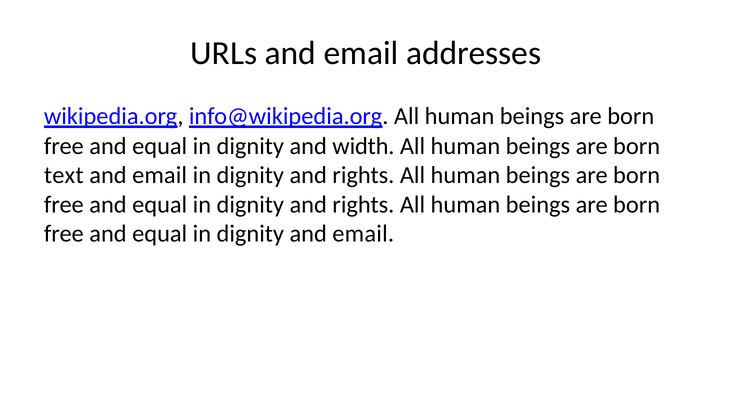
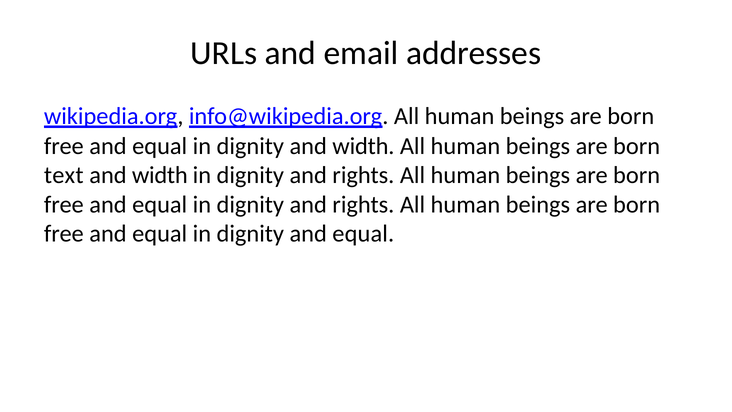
email: email -> width (160, 175)
dignity and email: email -> equal (363, 234)
